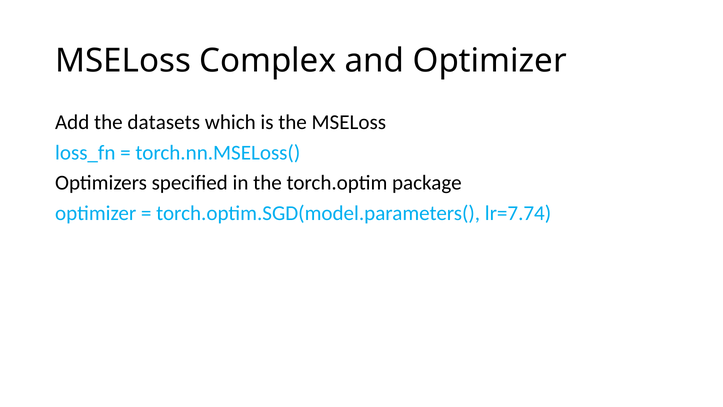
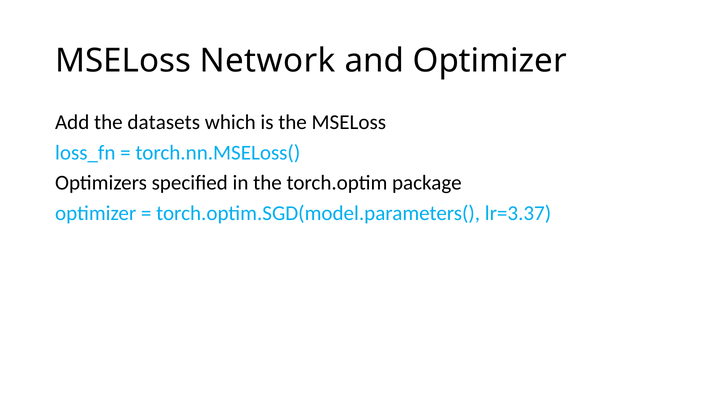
Complex: Complex -> Network (268, 61)
lr=7.74: lr=7.74 -> lr=3.37 (518, 213)
